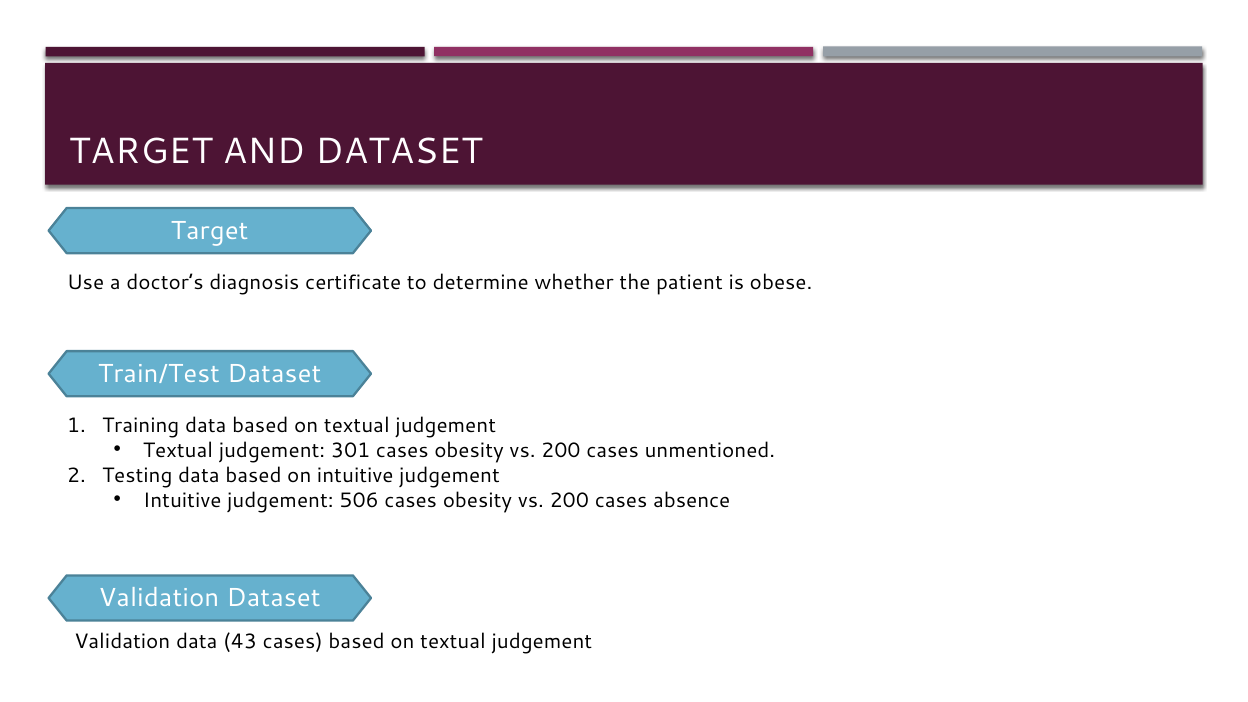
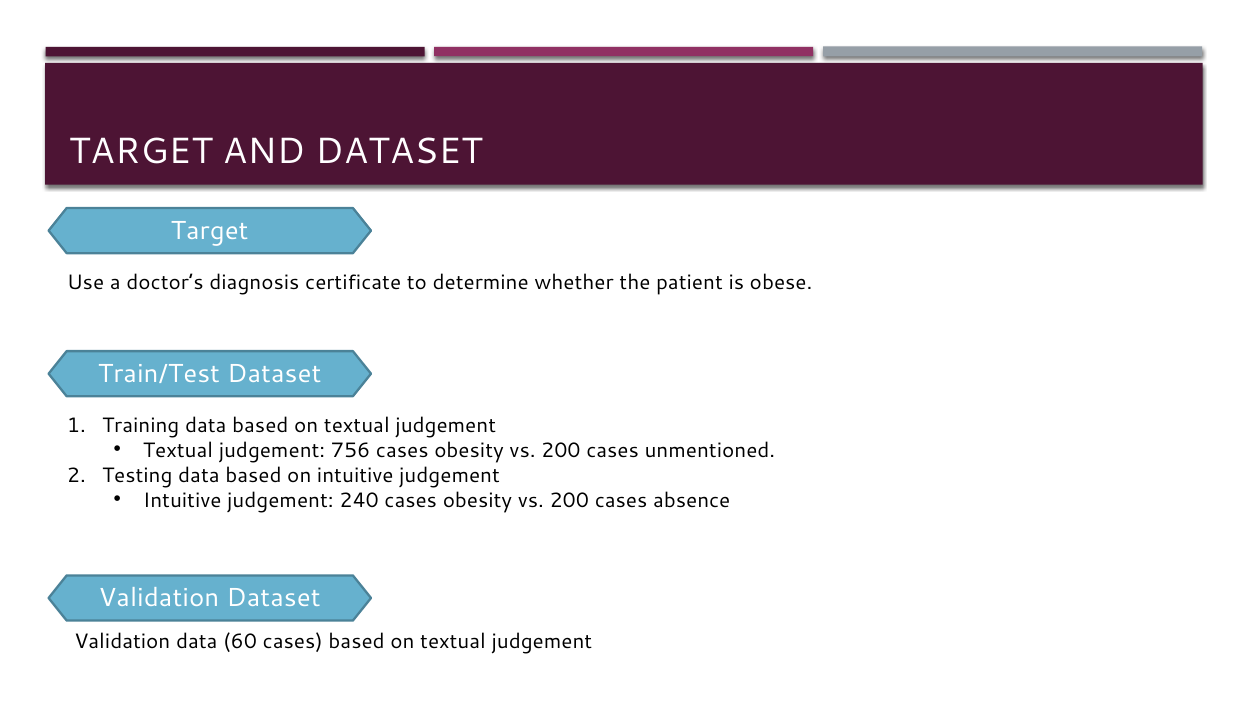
301: 301 -> 756 (351, 450)
506: 506 -> 240 (359, 500)
43: 43 -> 60 (240, 642)
